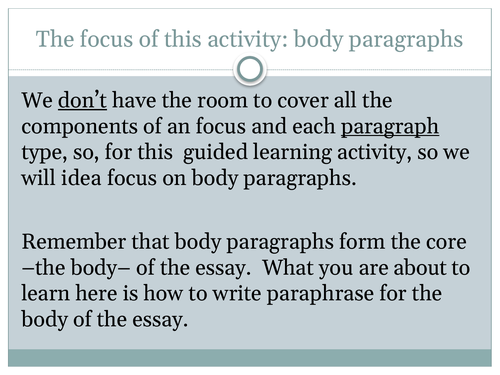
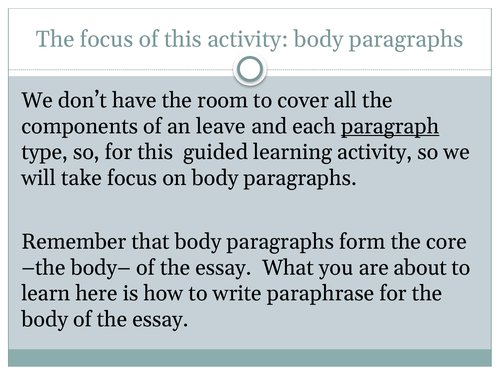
don’t underline: present -> none (82, 100)
an focus: focus -> leave (221, 126)
idea: idea -> take (81, 178)
